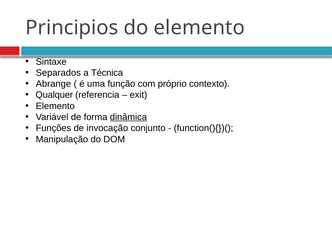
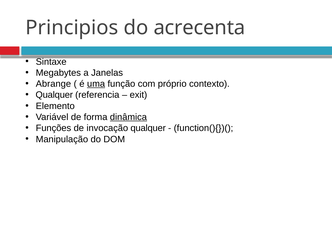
do elemento: elemento -> acrecenta (199, 28)
Separados: Separados -> Megabytes (58, 73)
Técnica: Técnica -> Janelas (107, 73)
uma underline: none -> present (96, 84)
invocação conjunto: conjunto -> qualquer (148, 128)
